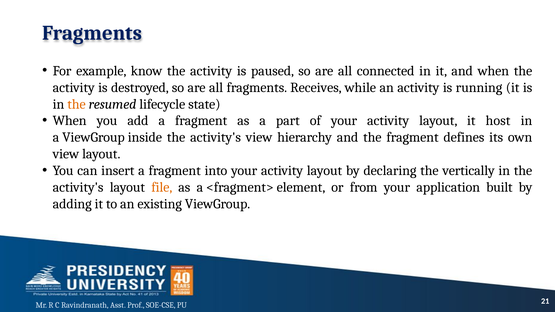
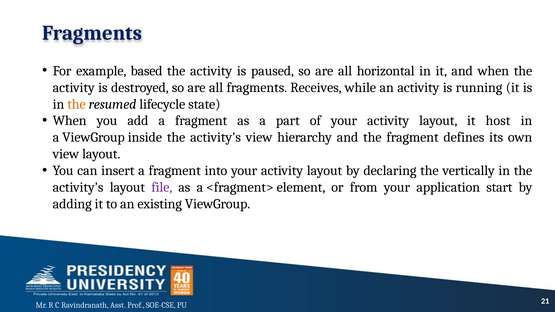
know: know -> based (147, 71)
connected: connected -> horizontal (386, 71)
file colour: orange -> purple (162, 187)
built: built -> start (499, 187)
